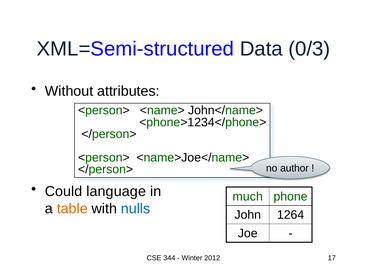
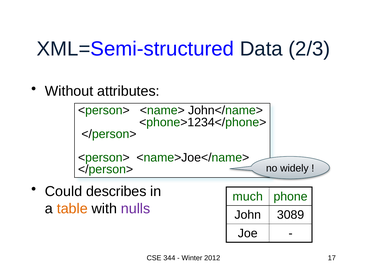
0/3: 0/3 -> 2/3 (309, 49)
author: author -> widely (294, 168)
language: language -> describes (116, 191)
nulls colour: blue -> purple (136, 208)
1264: 1264 -> 3089 (291, 214)
